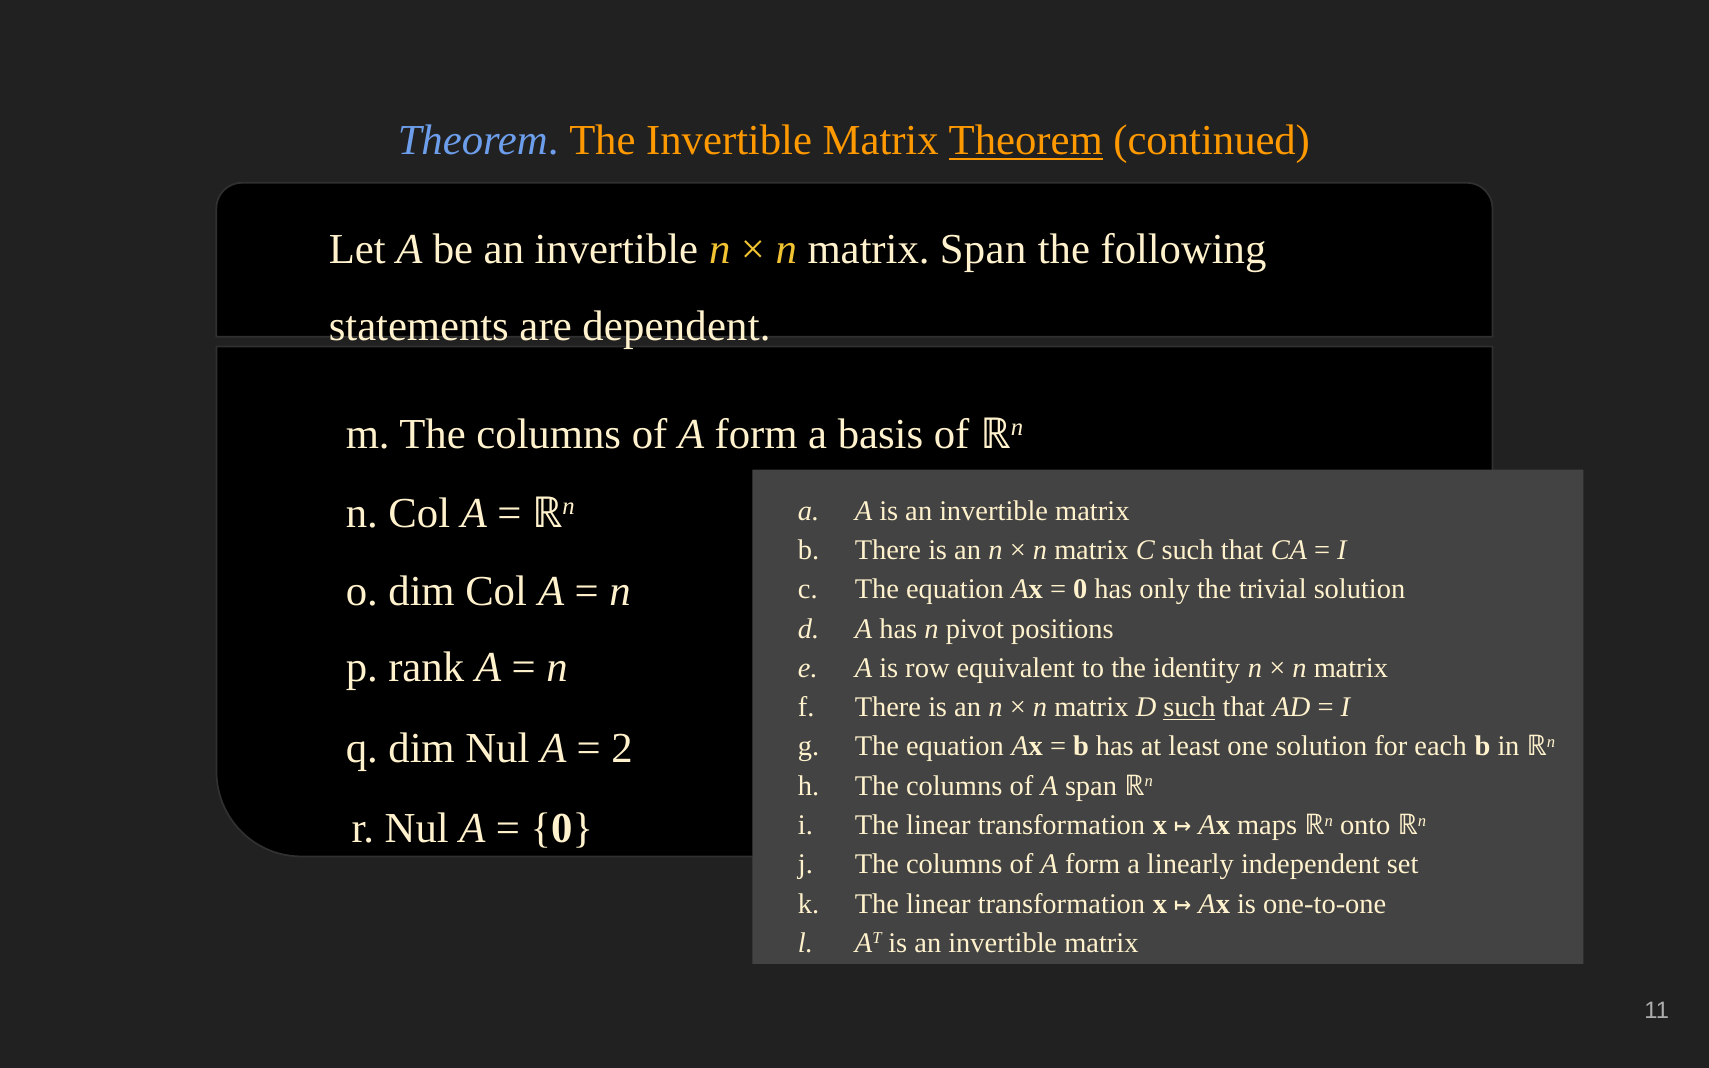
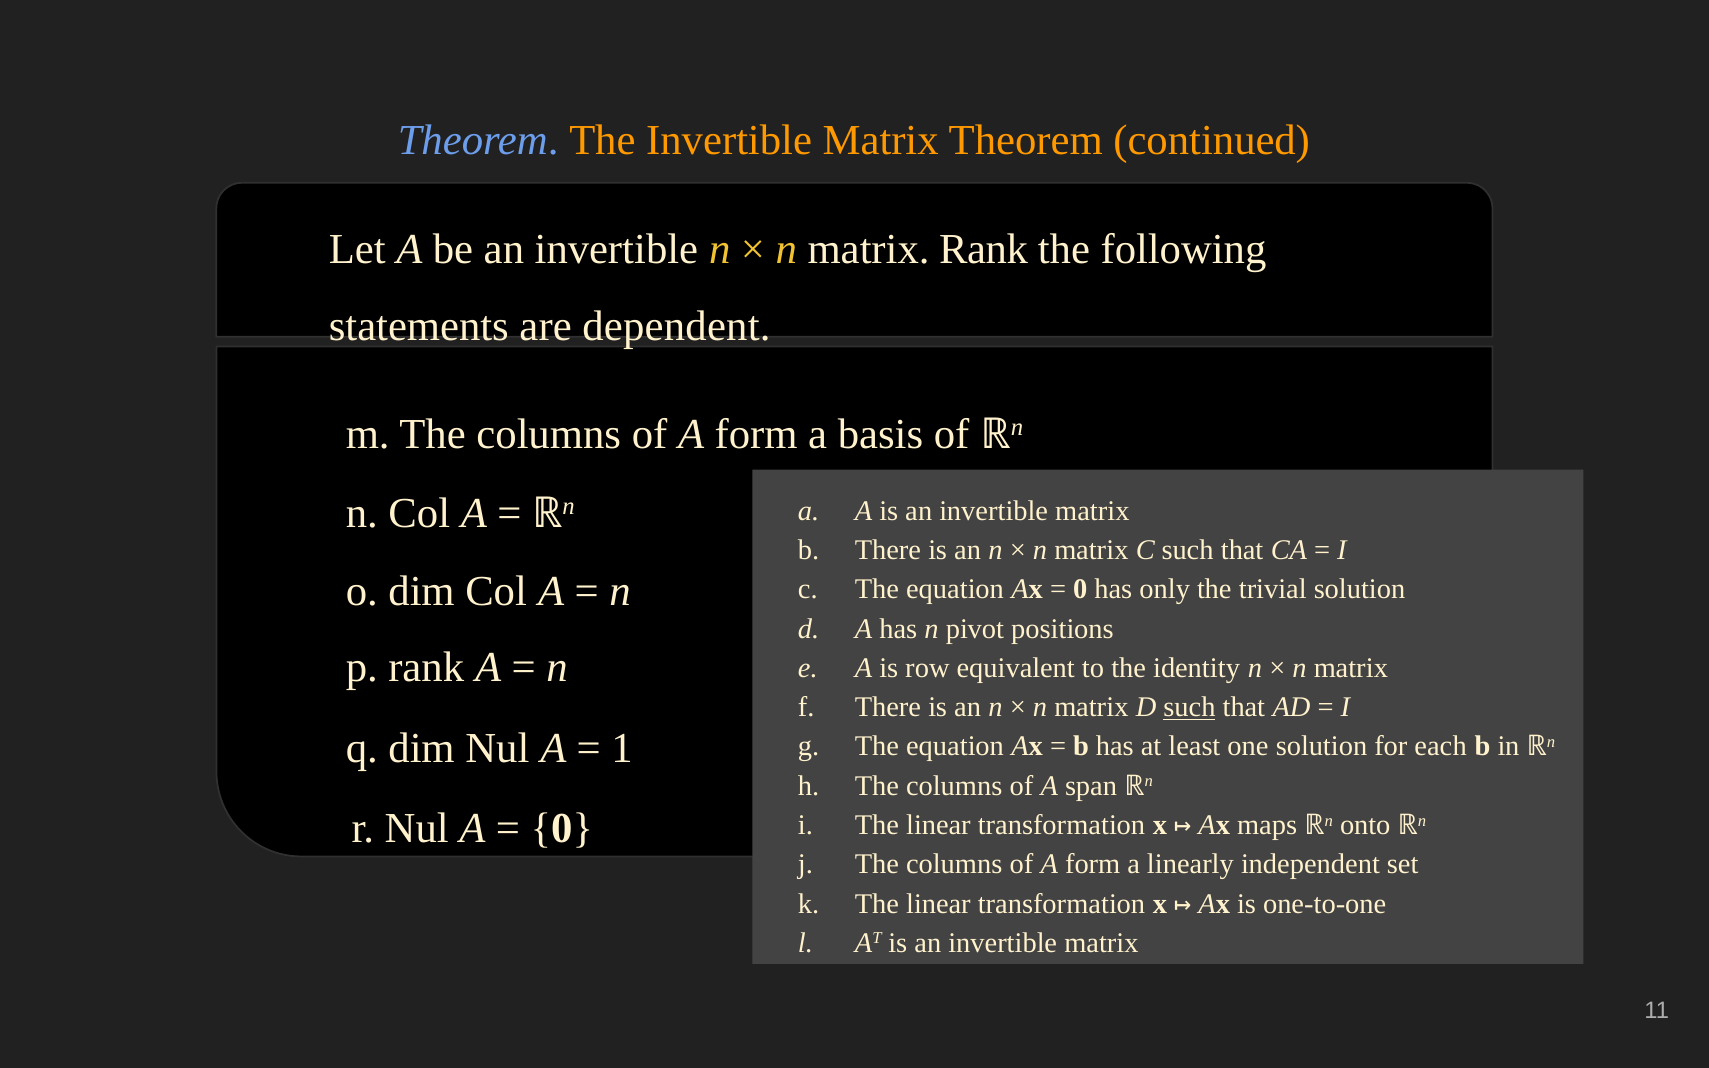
Theorem underline: present -> none (1026, 141)
matrix Span: Span -> Rank (984, 250)
2: 2 -> 1 (622, 748)
